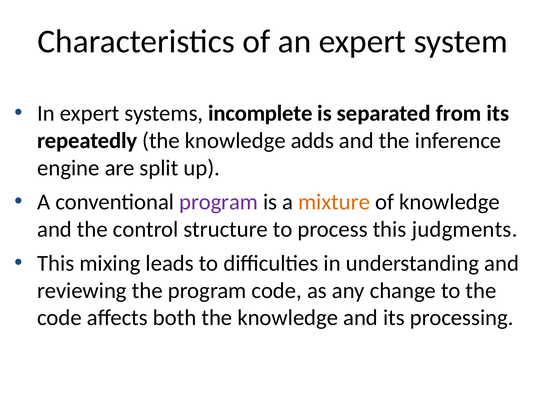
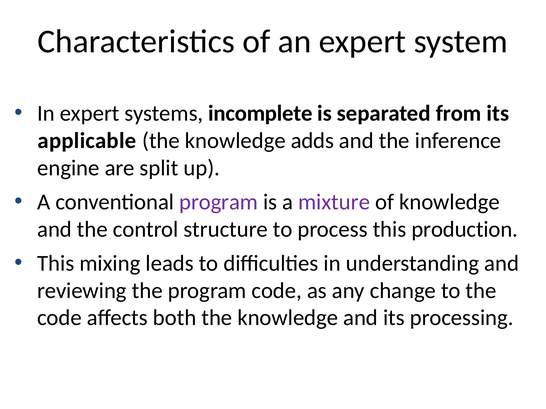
repeatedly: repeatedly -> applicable (87, 141)
mixture colour: orange -> purple (334, 202)
judgments: judgments -> production (465, 229)
